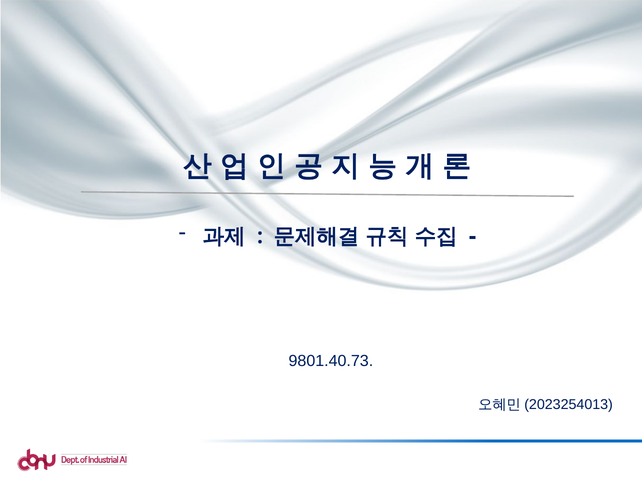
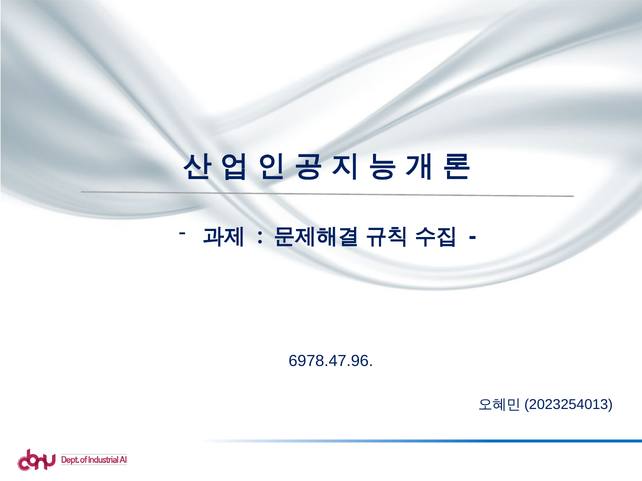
9801.40.73: 9801.40.73 -> 6978.47.96 (331, 361)
